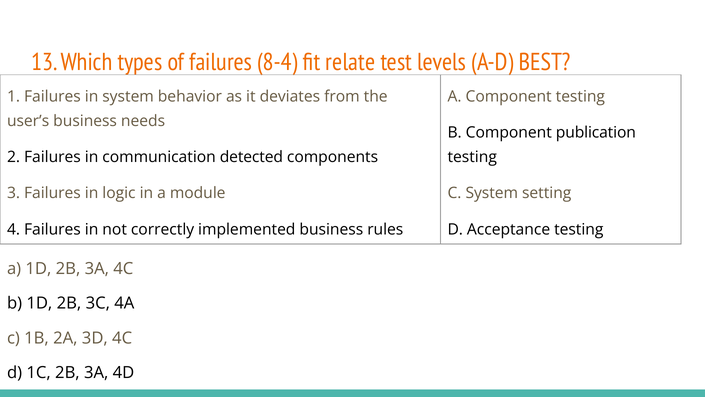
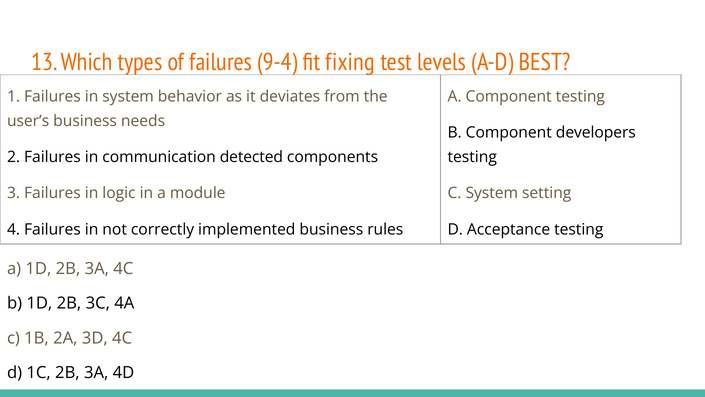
8-4: 8-4 -> 9-4 (277, 62)
relate: relate -> fixing (350, 62)
publication: publication -> developers (596, 132)
